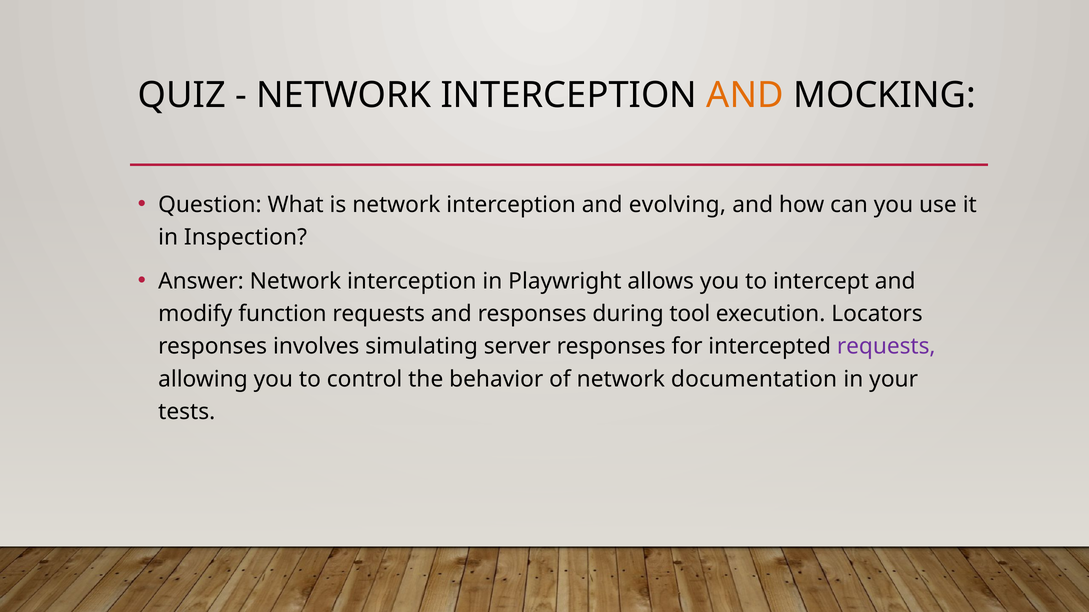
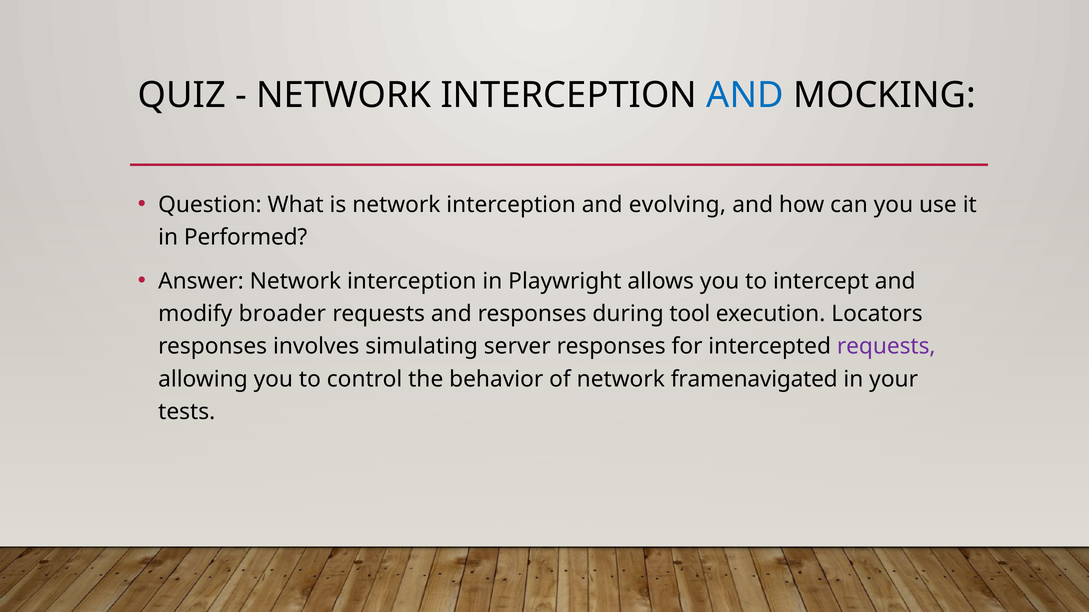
AND colour: orange -> blue (745, 95)
Inspection: Inspection -> Performed (246, 237)
function: function -> broader (282, 314)
documentation: documentation -> framenavigated (754, 379)
